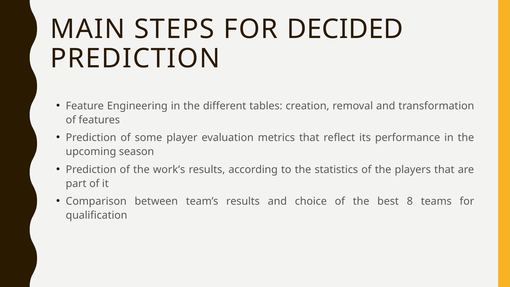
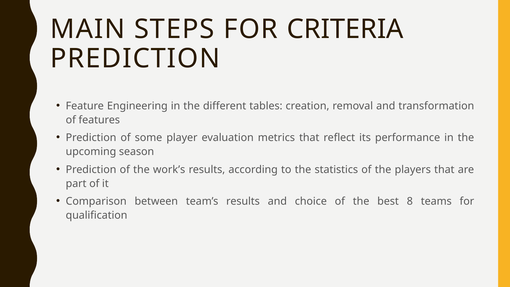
DECIDED: DECIDED -> CRITERIA (345, 29)
